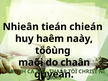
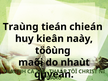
Nhieân: Nhieân -> Traùng (21, 27)
haêm: haêm -> kieân (50, 39)
chaân: chaân -> nhaùt (75, 62)
